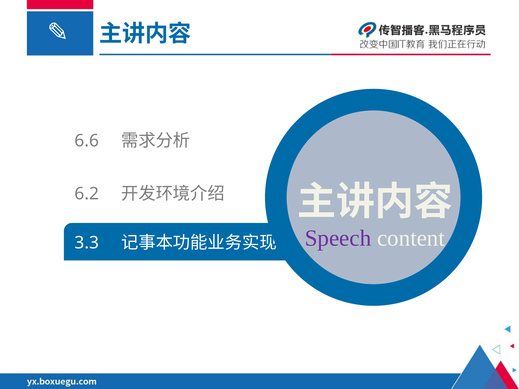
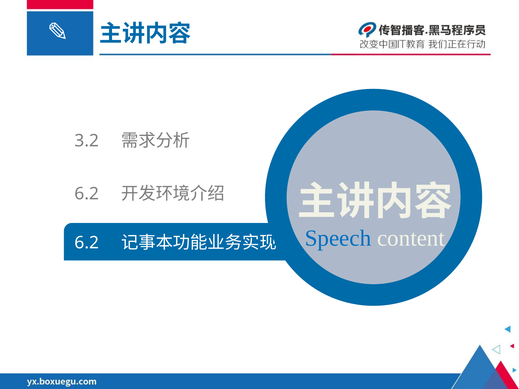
6.6: 6.6 -> 3.2 (87, 141)
Speech colour: purple -> blue (338, 238)
3.3: 3.3 -> 6.2 (87, 243)
